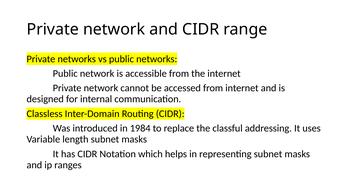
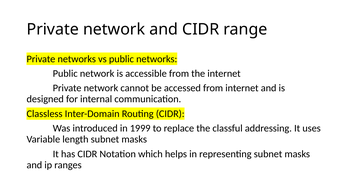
1984: 1984 -> 1999 (140, 129)
